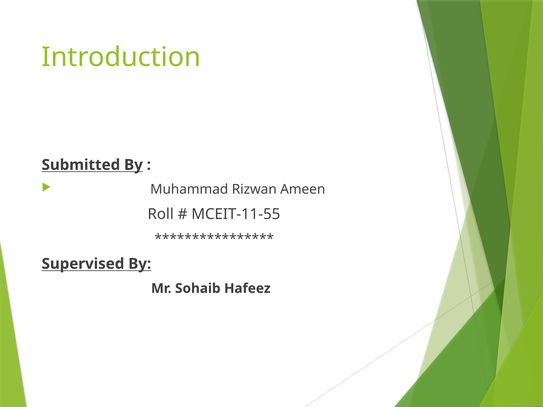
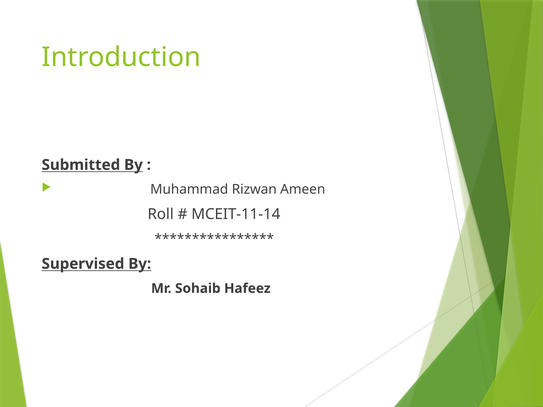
MCEIT-11-55: MCEIT-11-55 -> MCEIT-11-14 (236, 214)
